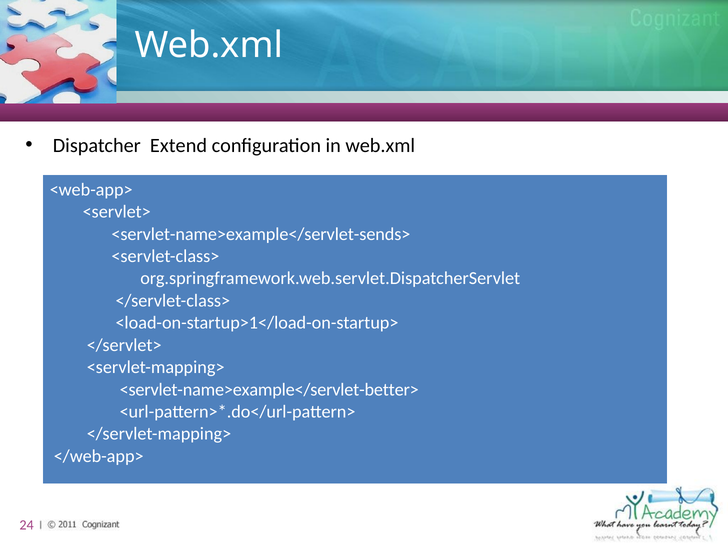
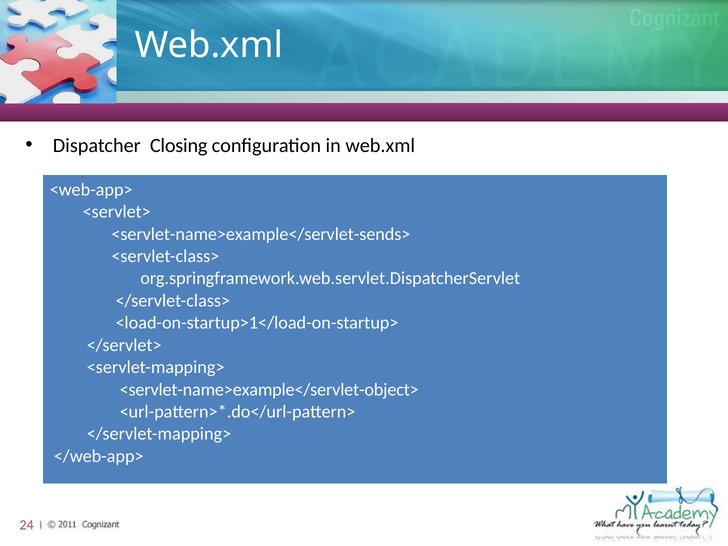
Extend: Extend -> Closing (179, 145)
<servlet-name>example</servlet-better>: <servlet-name>example</servlet-better> -> <servlet-name>example</servlet-object> (269, 390)
